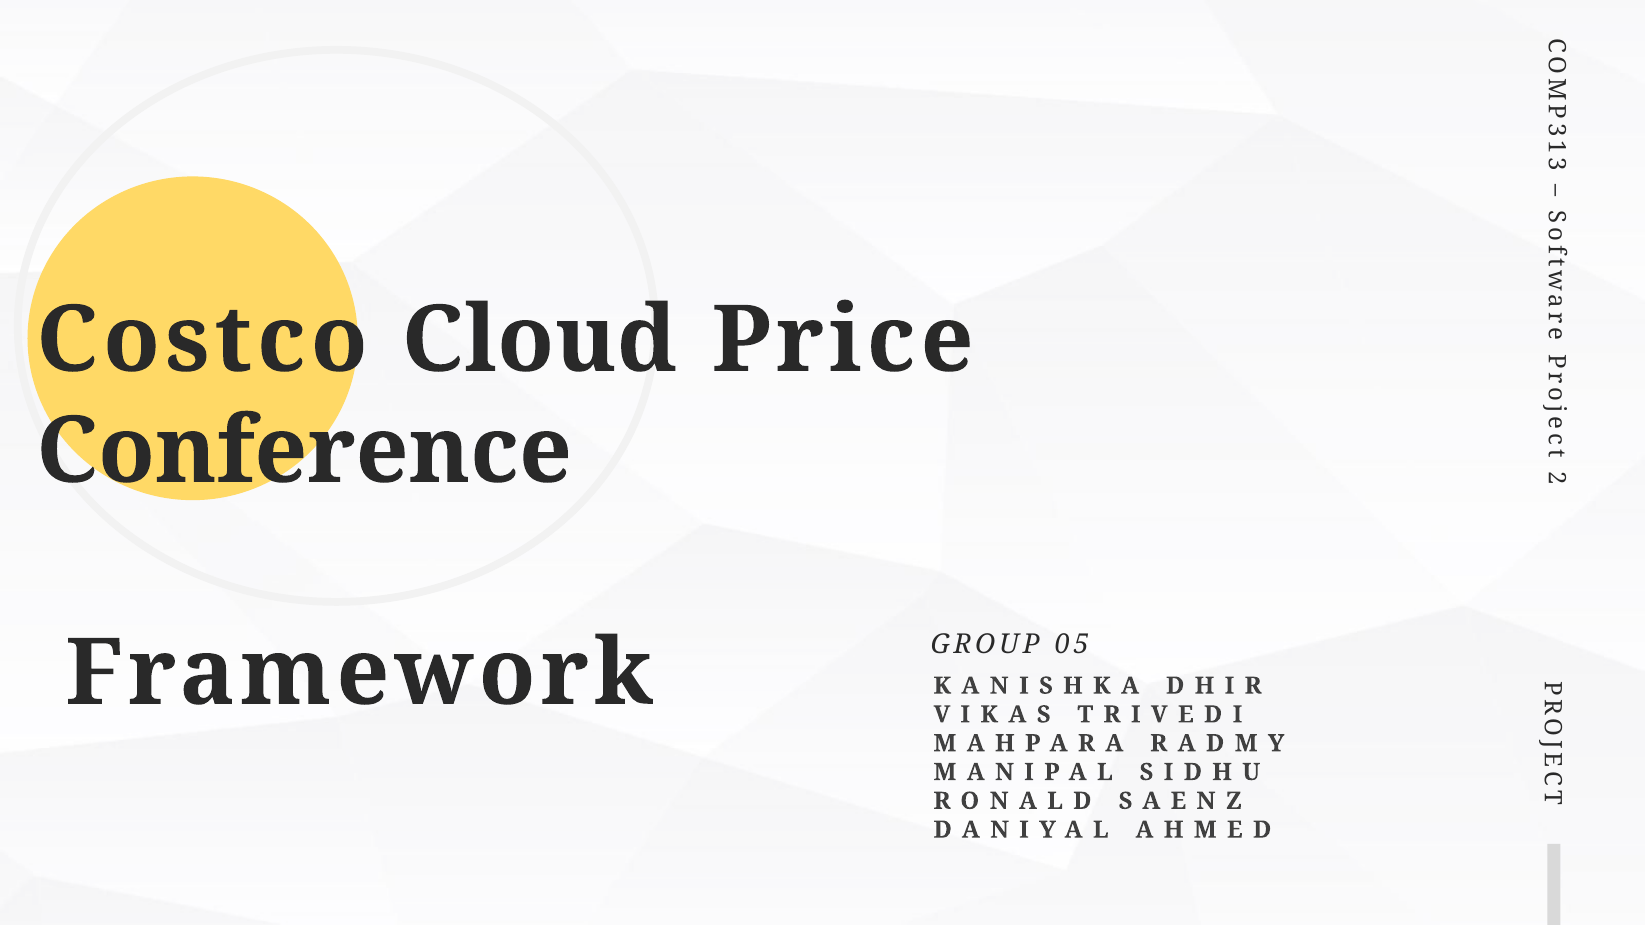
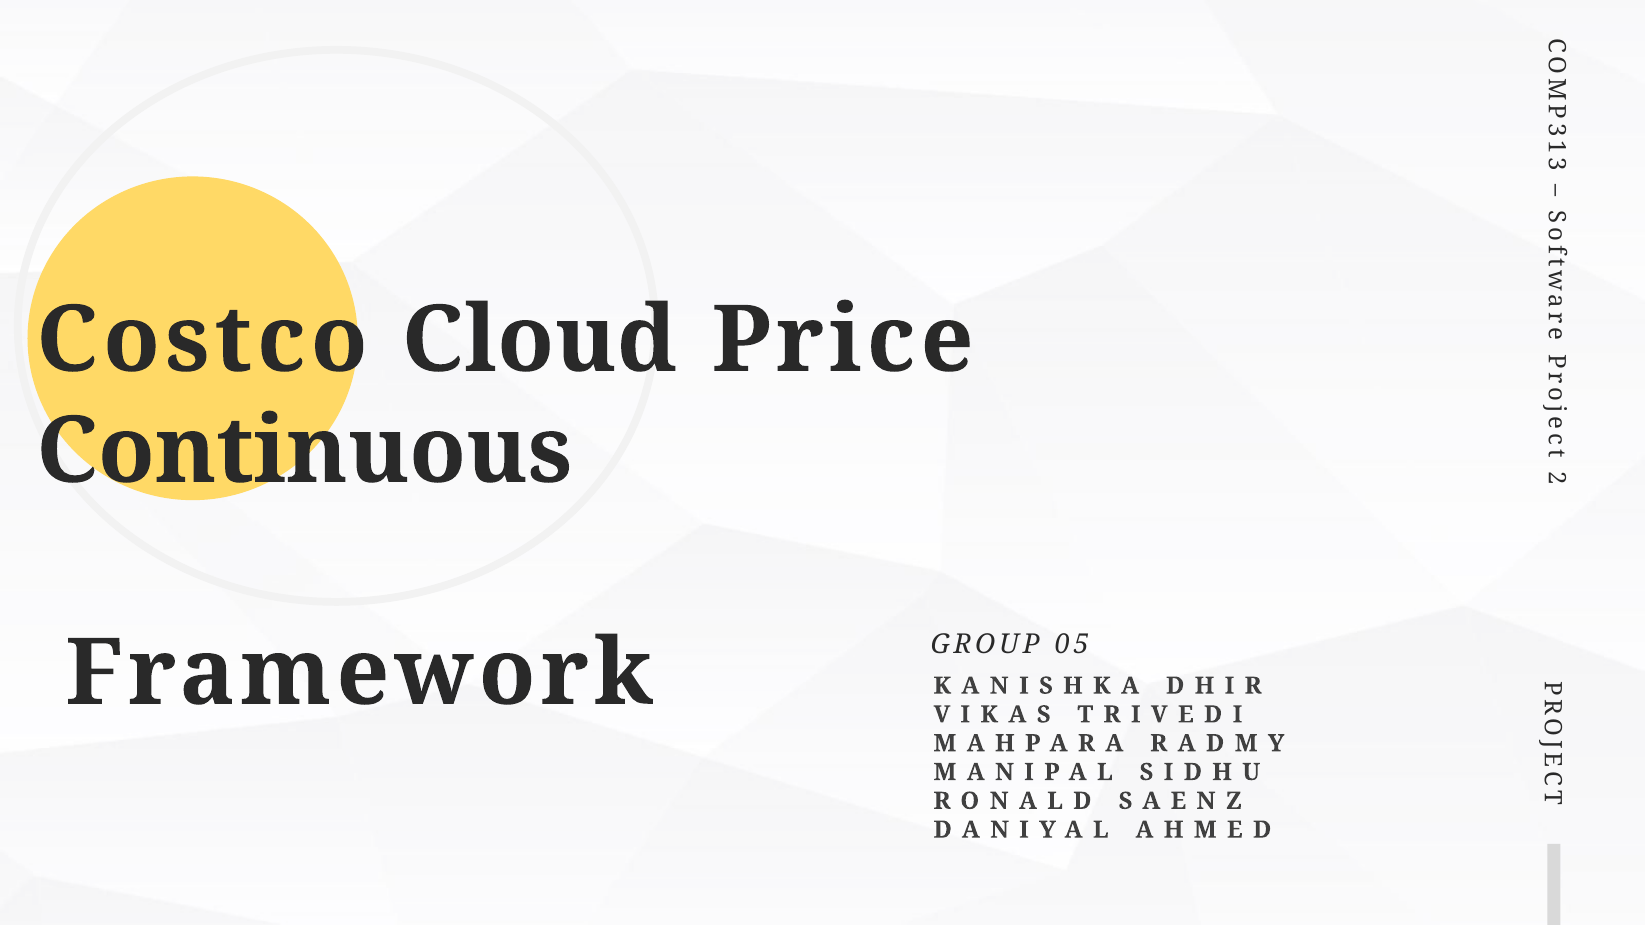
Conference: Conference -> Continuous (304, 451)
